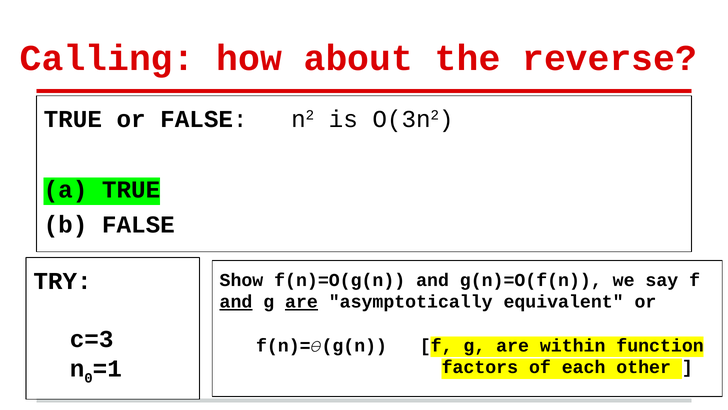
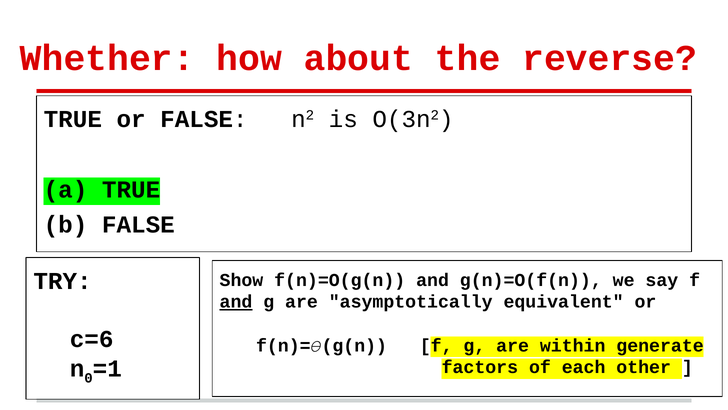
Calling: Calling -> Whether (107, 58)
are underline: present -> none (302, 302)
c=3: c=3 -> c=6 (92, 339)
function: function -> generate (660, 345)
